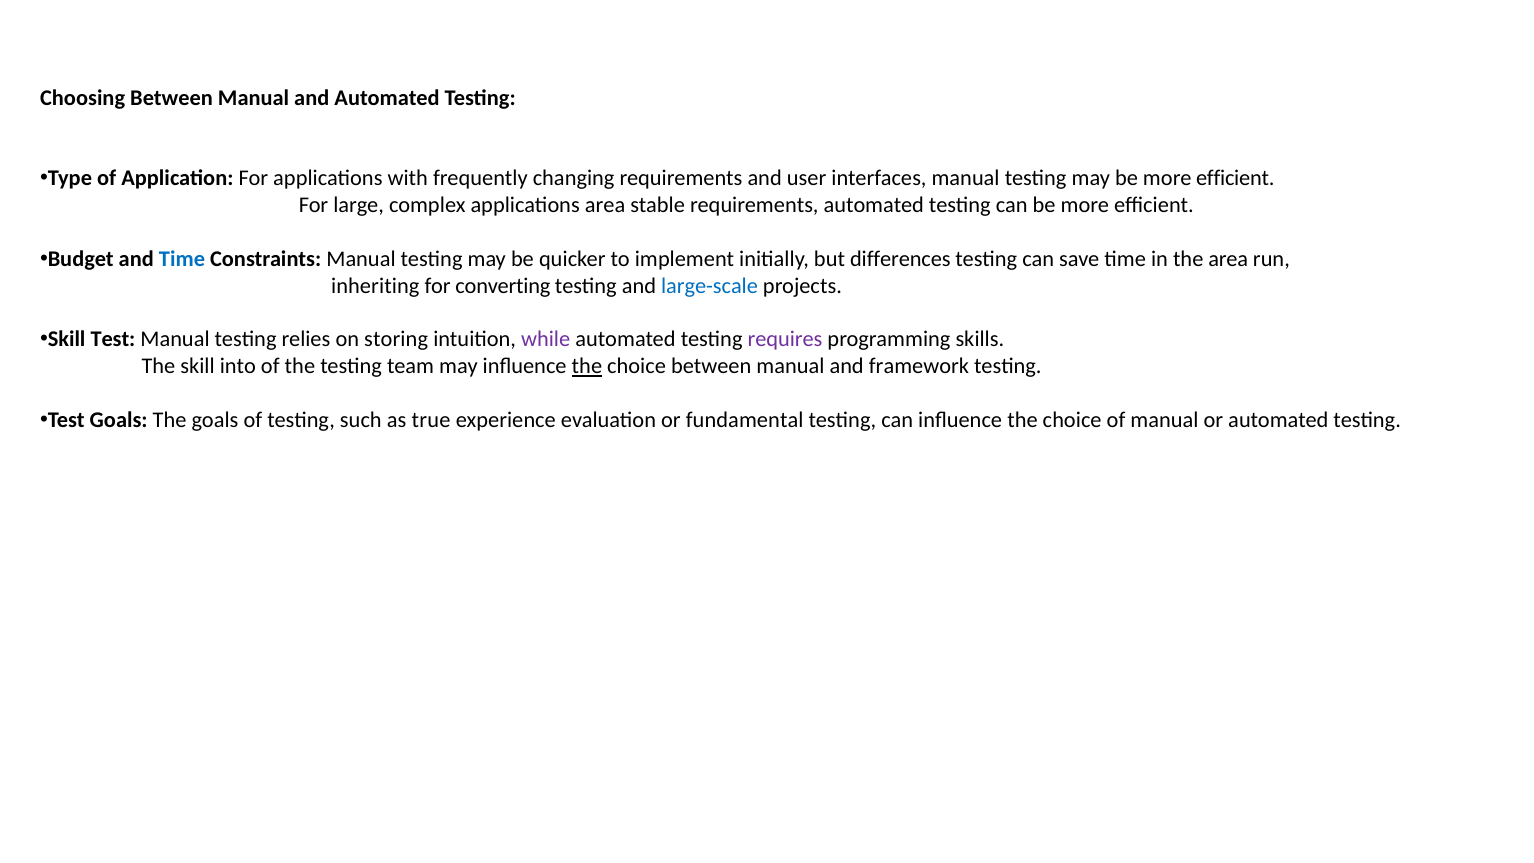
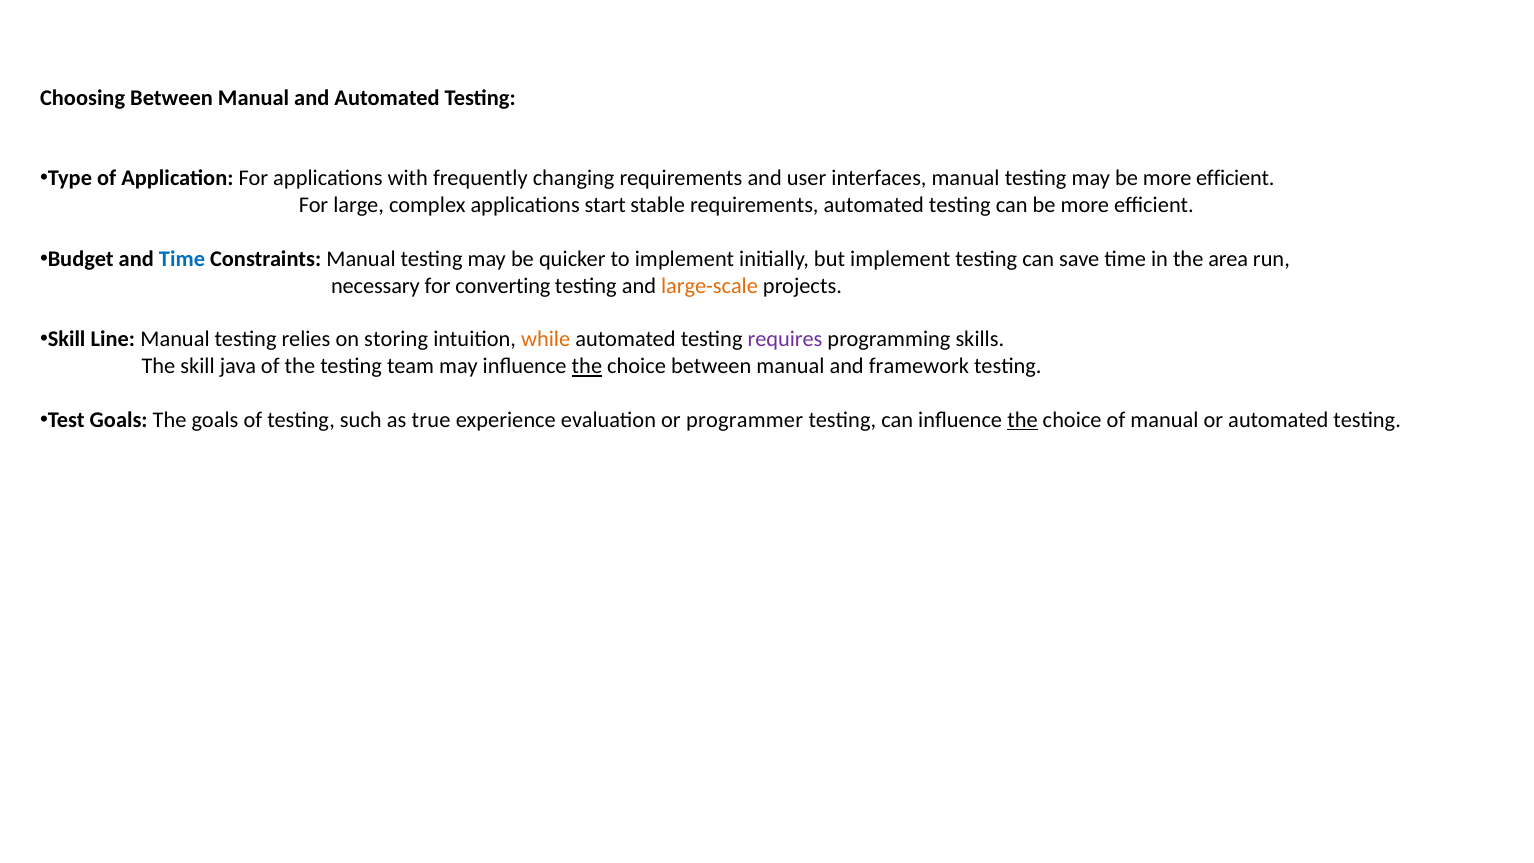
applications area: area -> start (605, 205)
but differences: differences -> implement (900, 259)
inheriting: inheriting -> necessary (375, 286)
large-scale colour: blue -> orange (709, 286)
Skill Test: Test -> Line (113, 339)
while colour: purple -> orange (546, 339)
into: into -> java (238, 366)
fundamental: fundamental -> programmer (745, 420)
the underline: none -> present (1022, 420)
